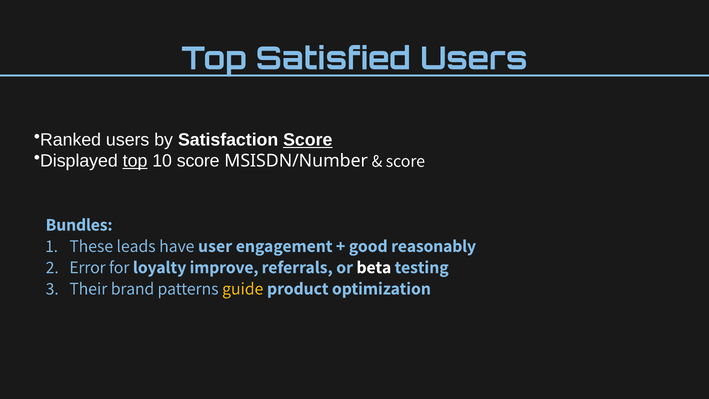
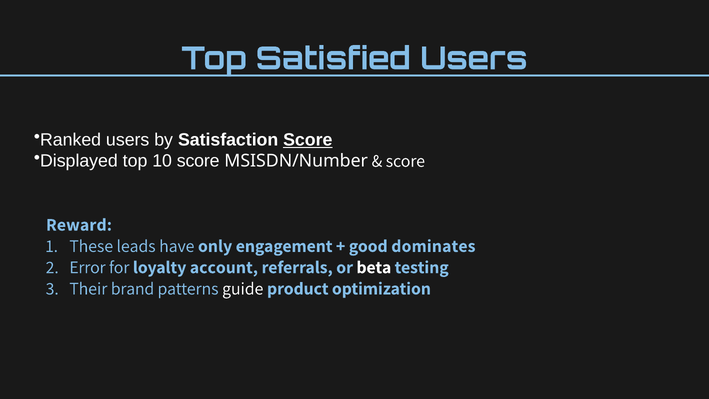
top underline: present -> none (135, 161)
Bundles: Bundles -> Reward (79, 225)
user: user -> only (215, 246)
reasonably: reasonably -> dominates (433, 246)
improve: improve -> account (224, 267)
guide colour: yellow -> white (243, 288)
